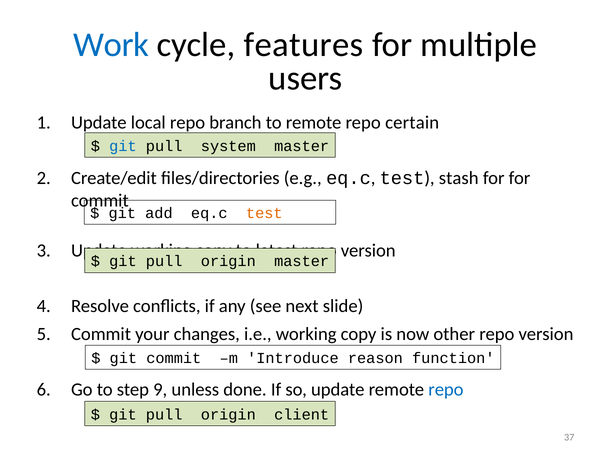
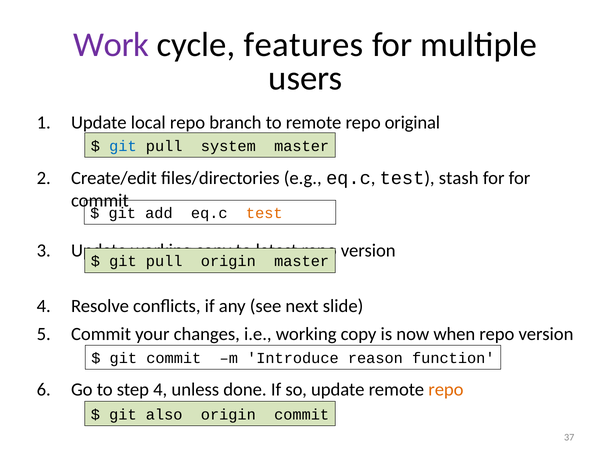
Work colour: blue -> purple (111, 45)
certain: certain -> original (412, 122)
other: other -> when (454, 334)
step 9: 9 -> 4 (160, 390)
repo colour: blue -> orange (446, 390)
pull: pull -> also (164, 415)
origin client: client -> commit (302, 415)
